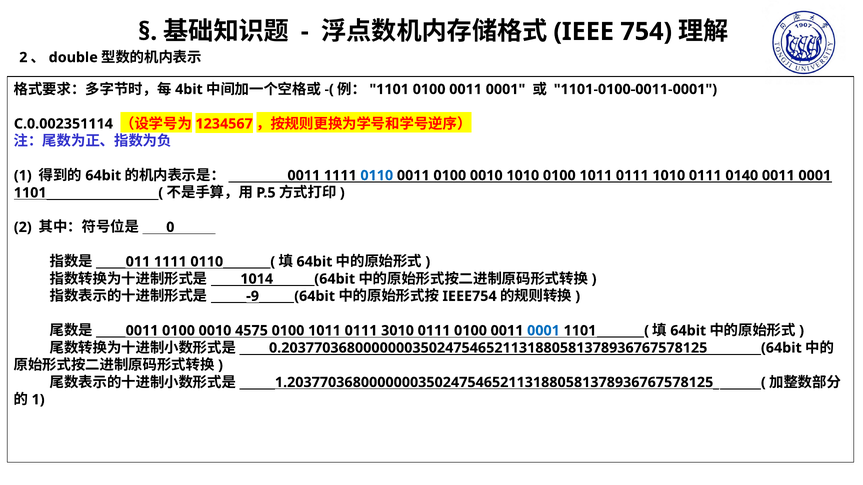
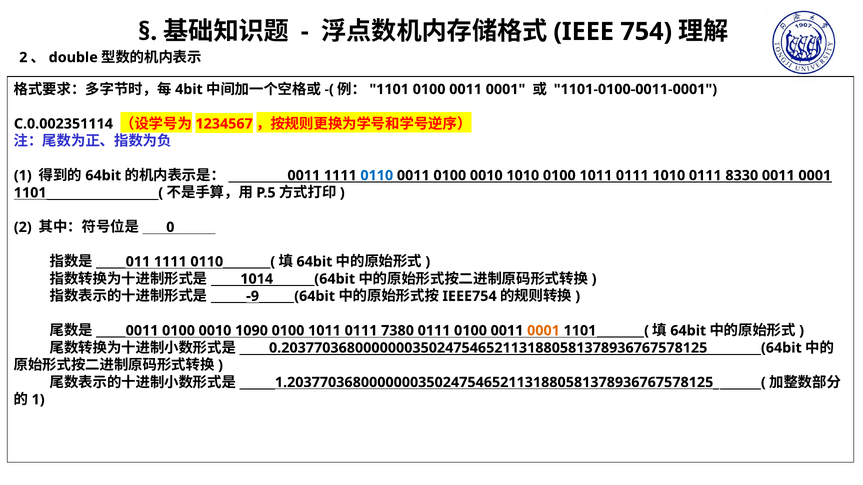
0140: 0140 -> 8330 (742, 176)
4575: 4575 -> 1090 (252, 331)
3010: 3010 -> 7380 (398, 331)
0001 colour: blue -> orange (543, 331)
